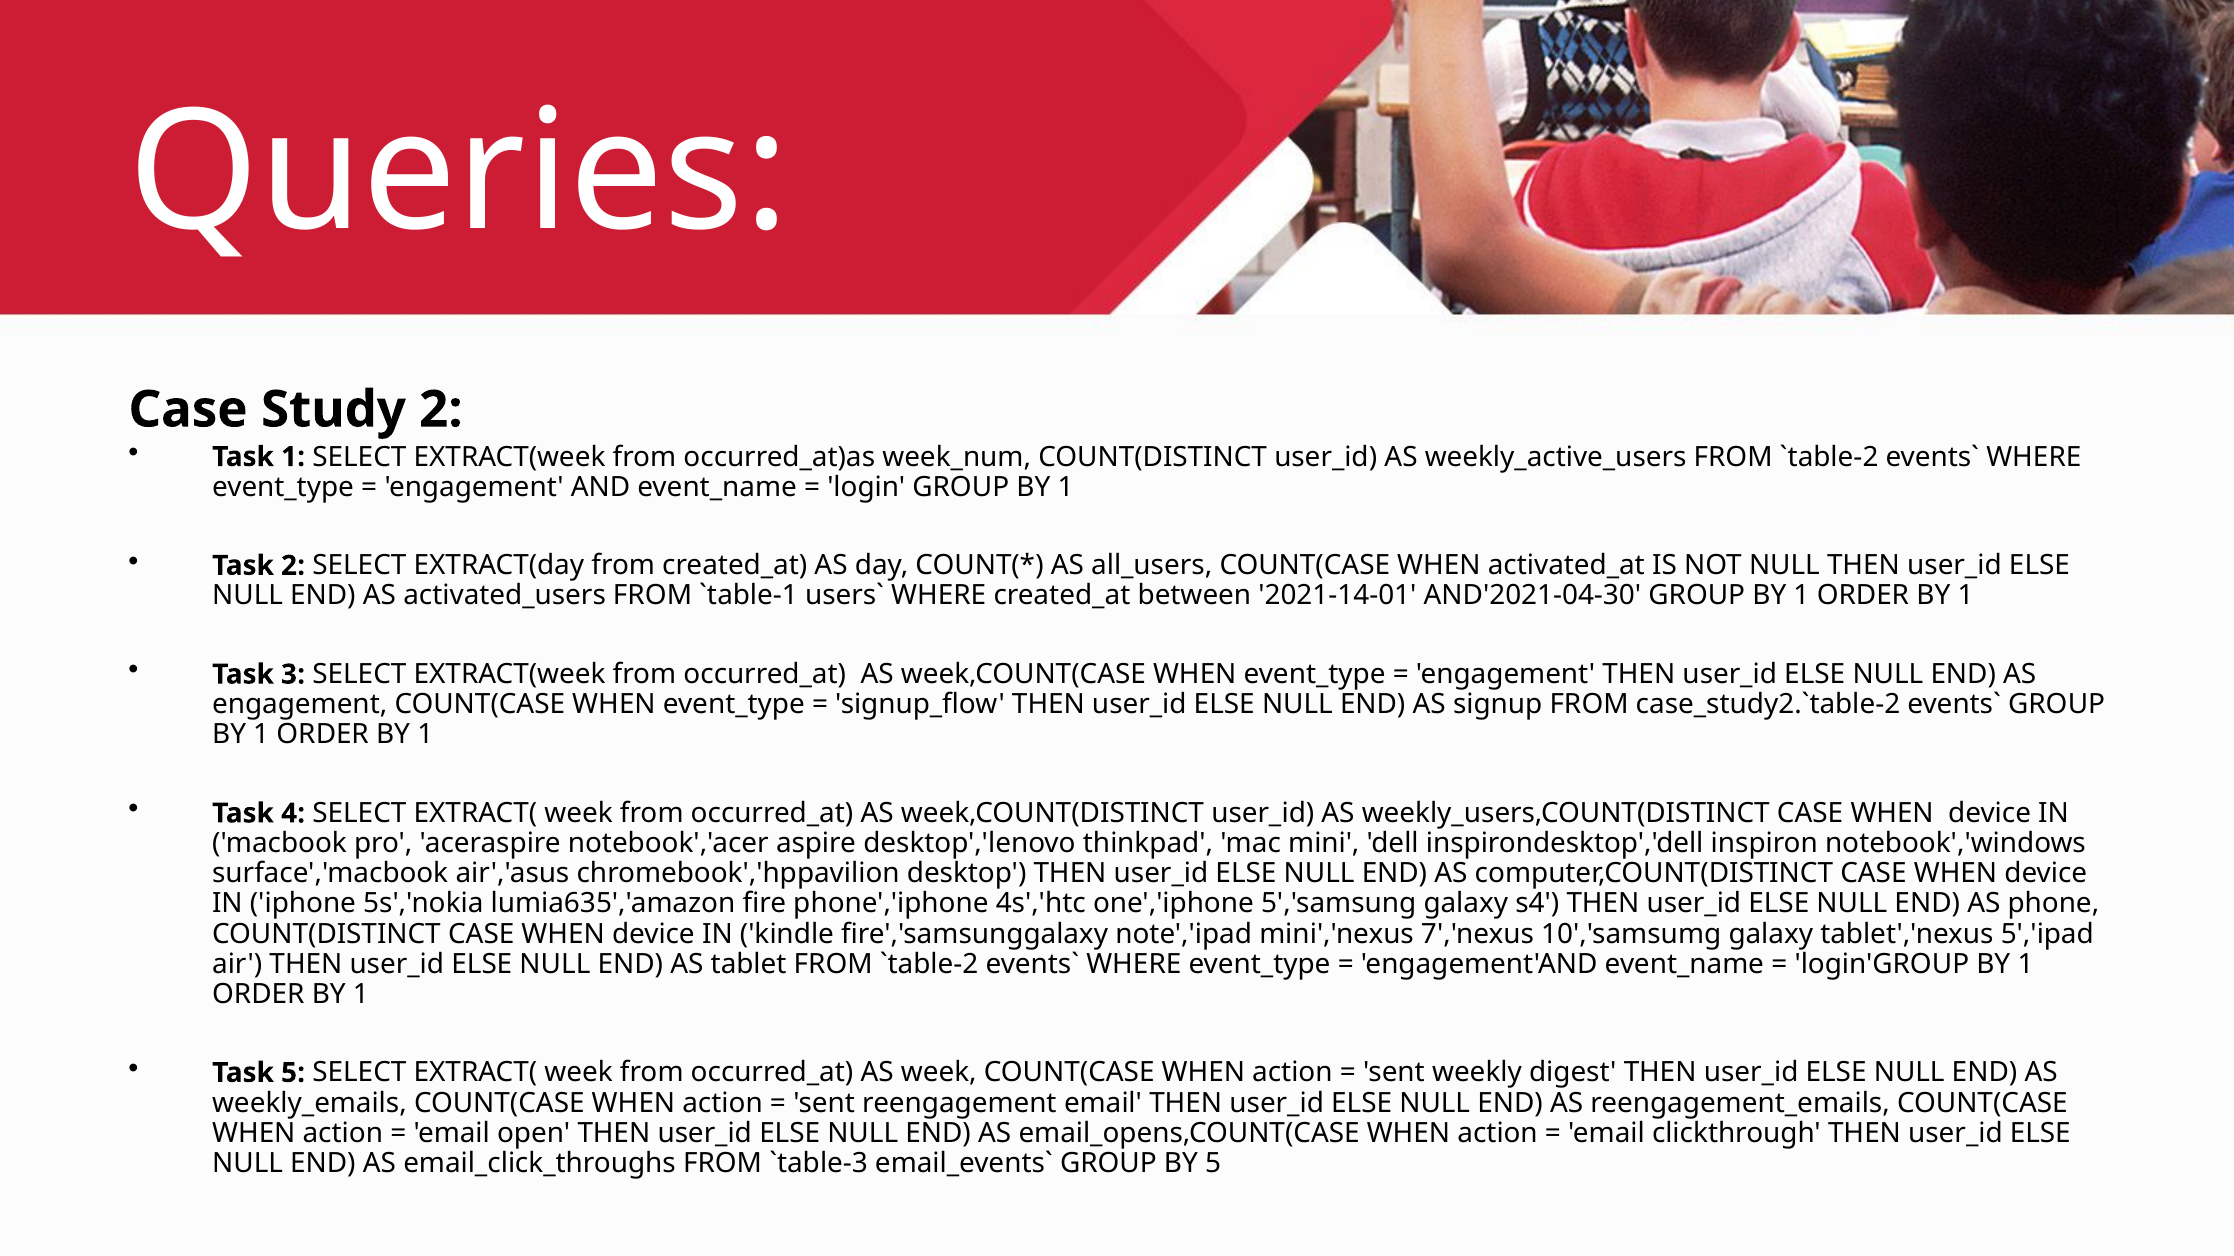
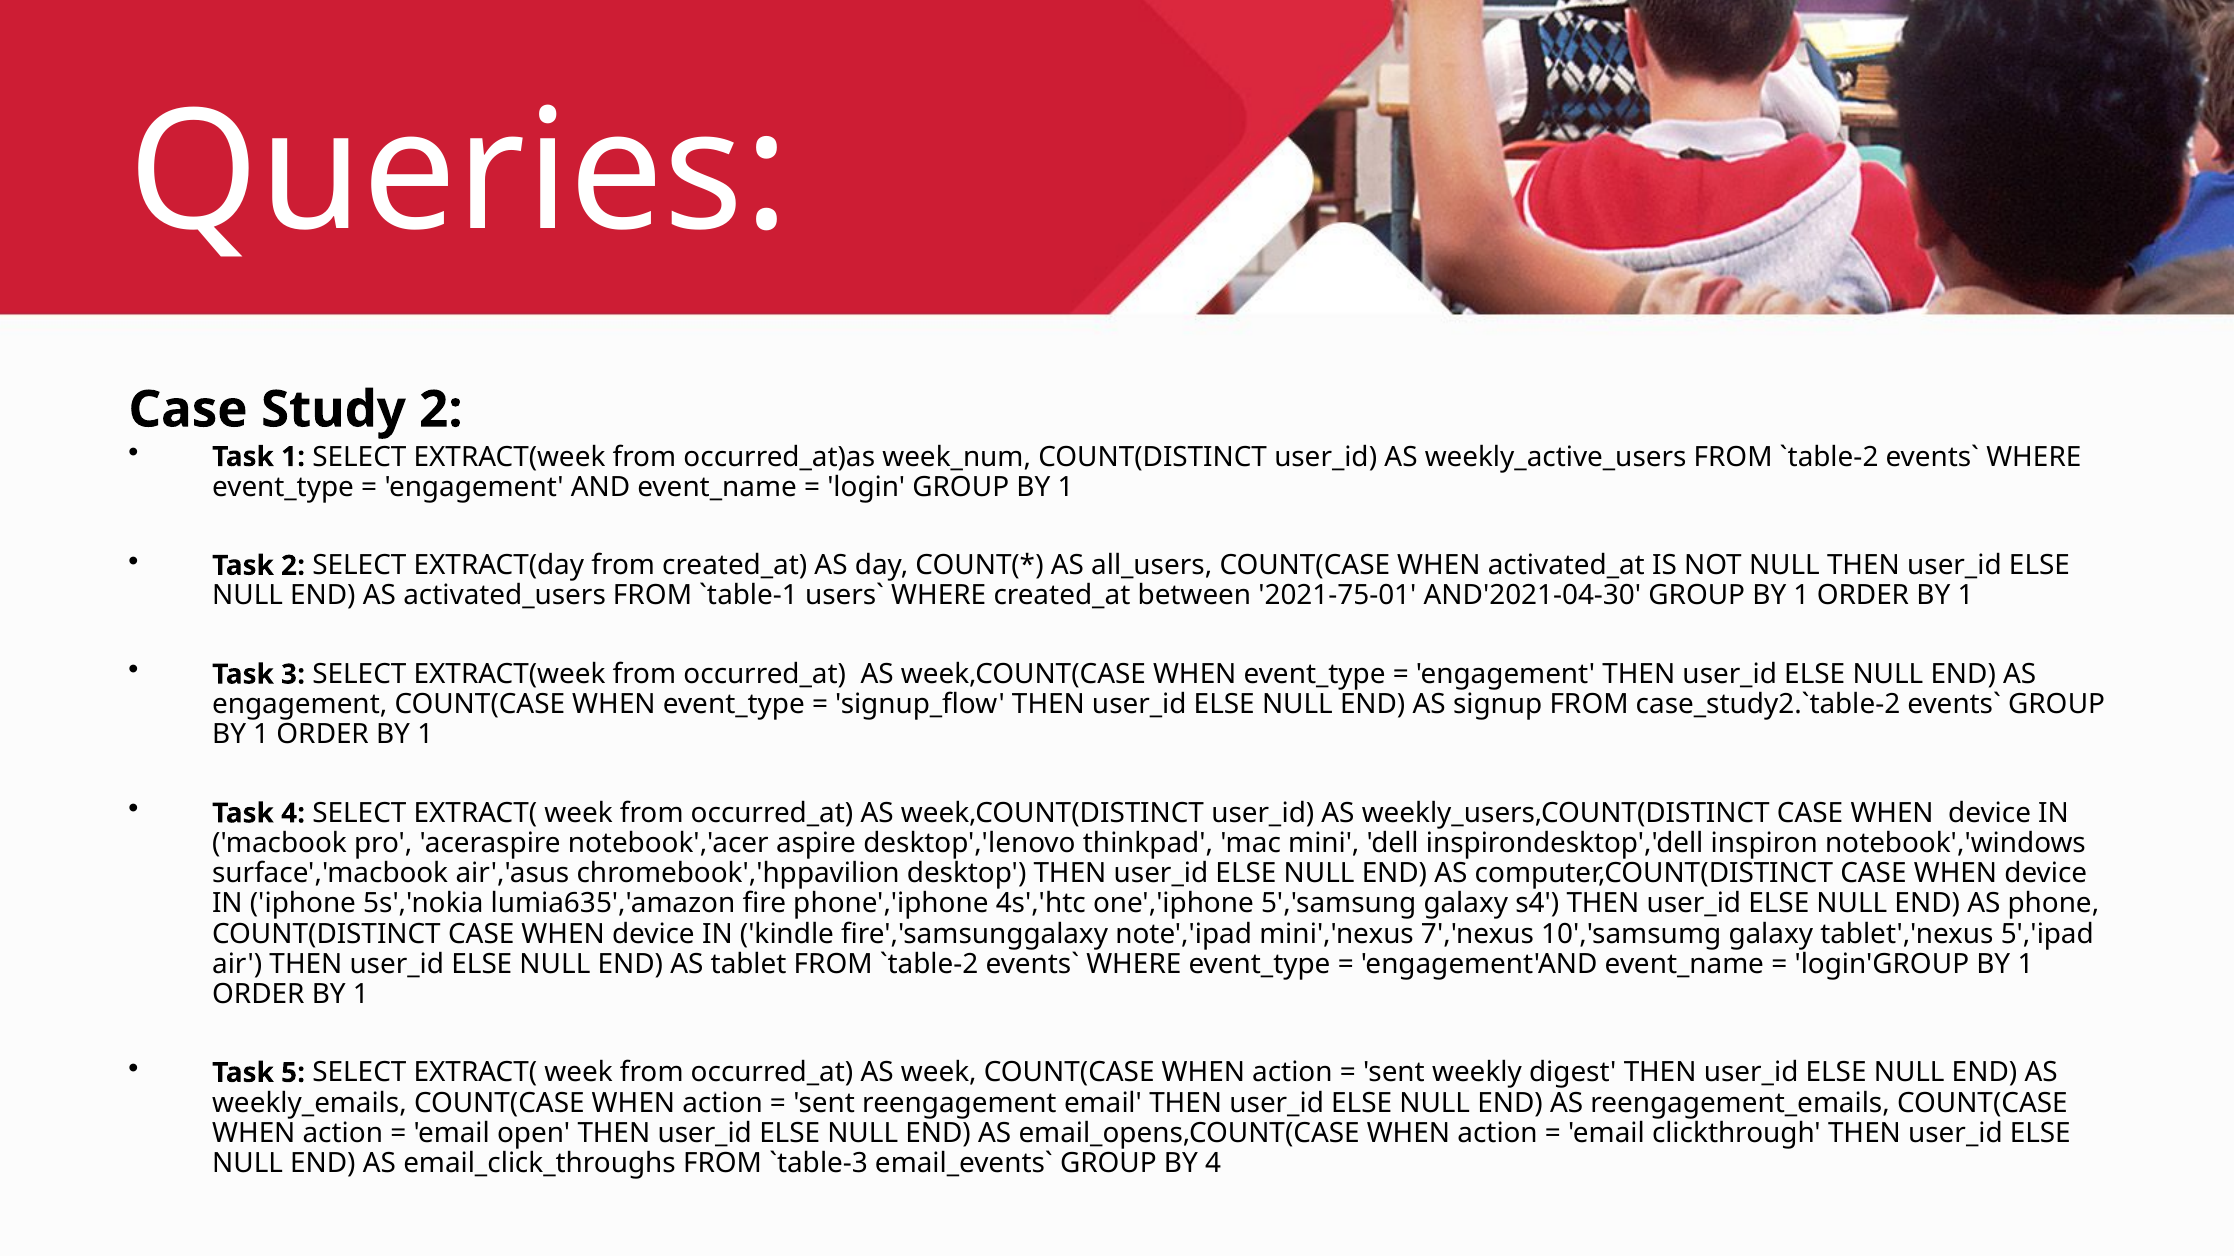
2021-14-01: 2021-14-01 -> 2021-75-01 (1337, 596)
BY 5: 5 -> 4 (1213, 1164)
